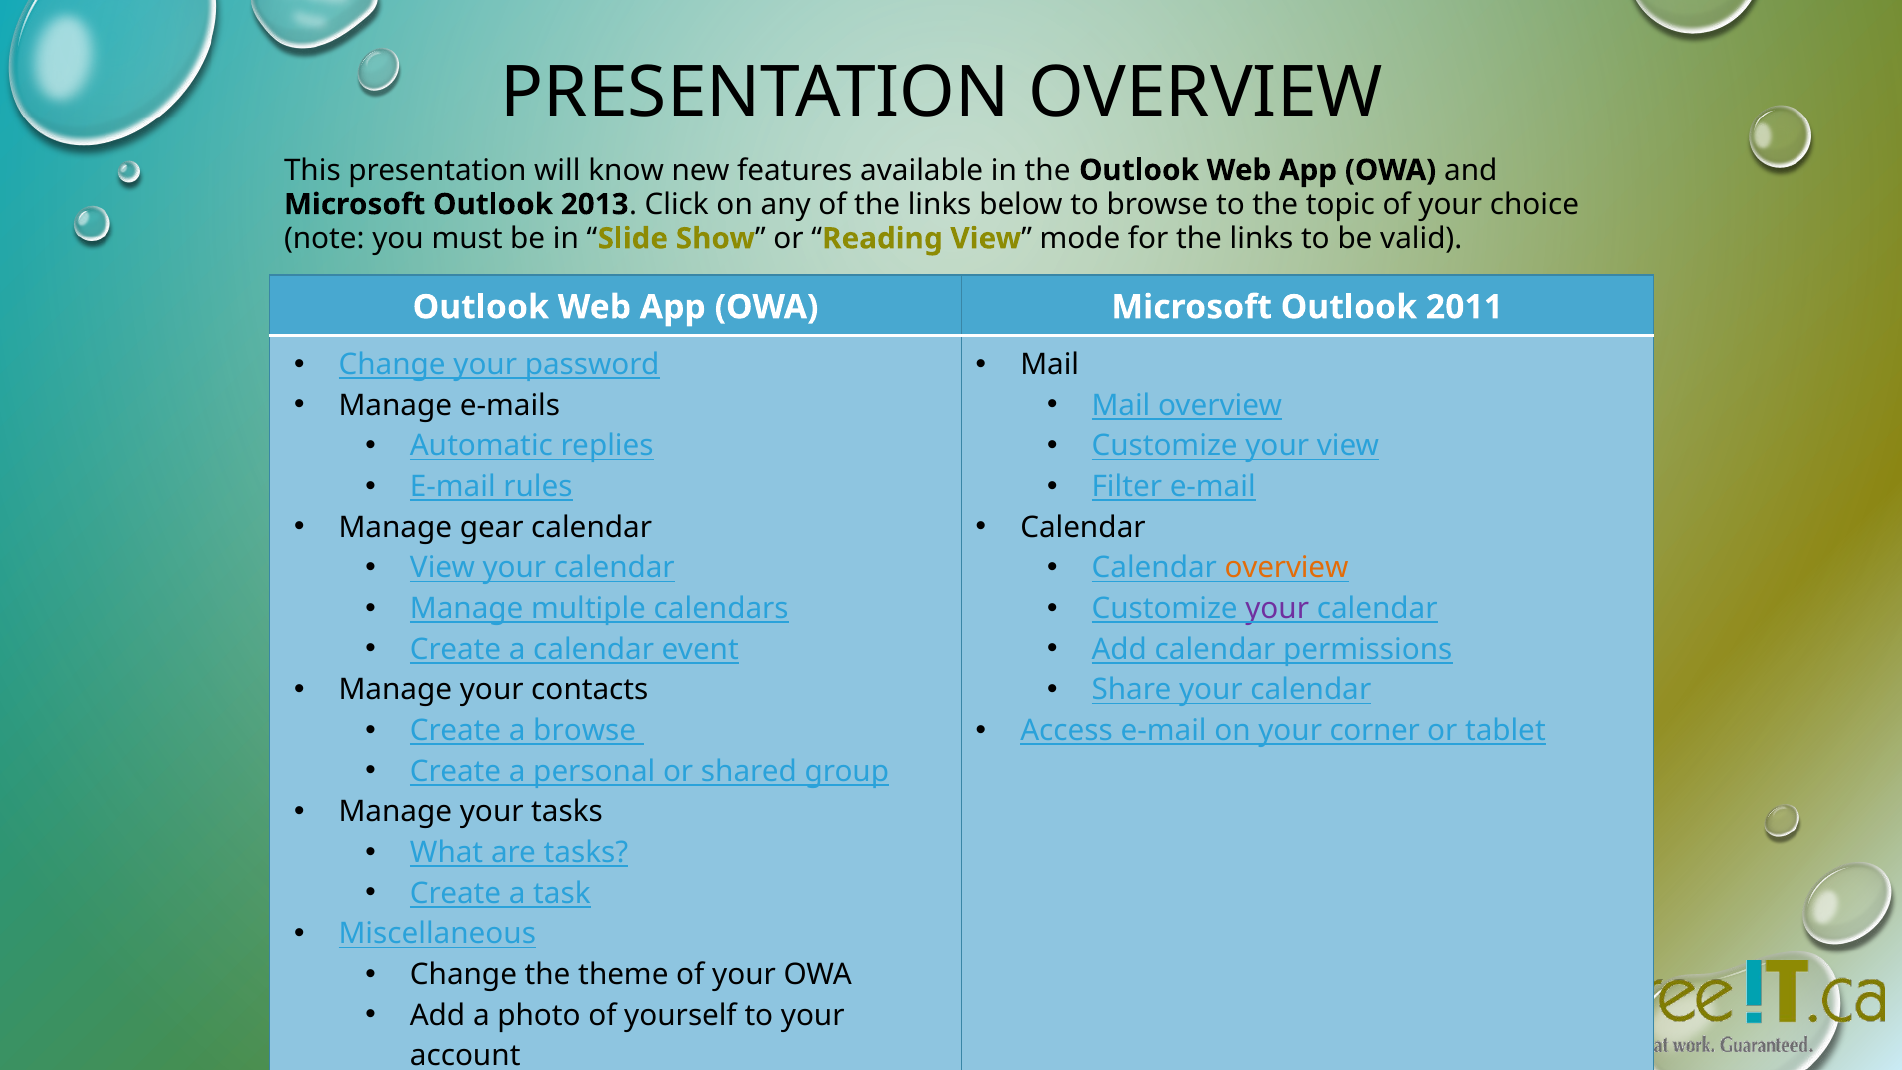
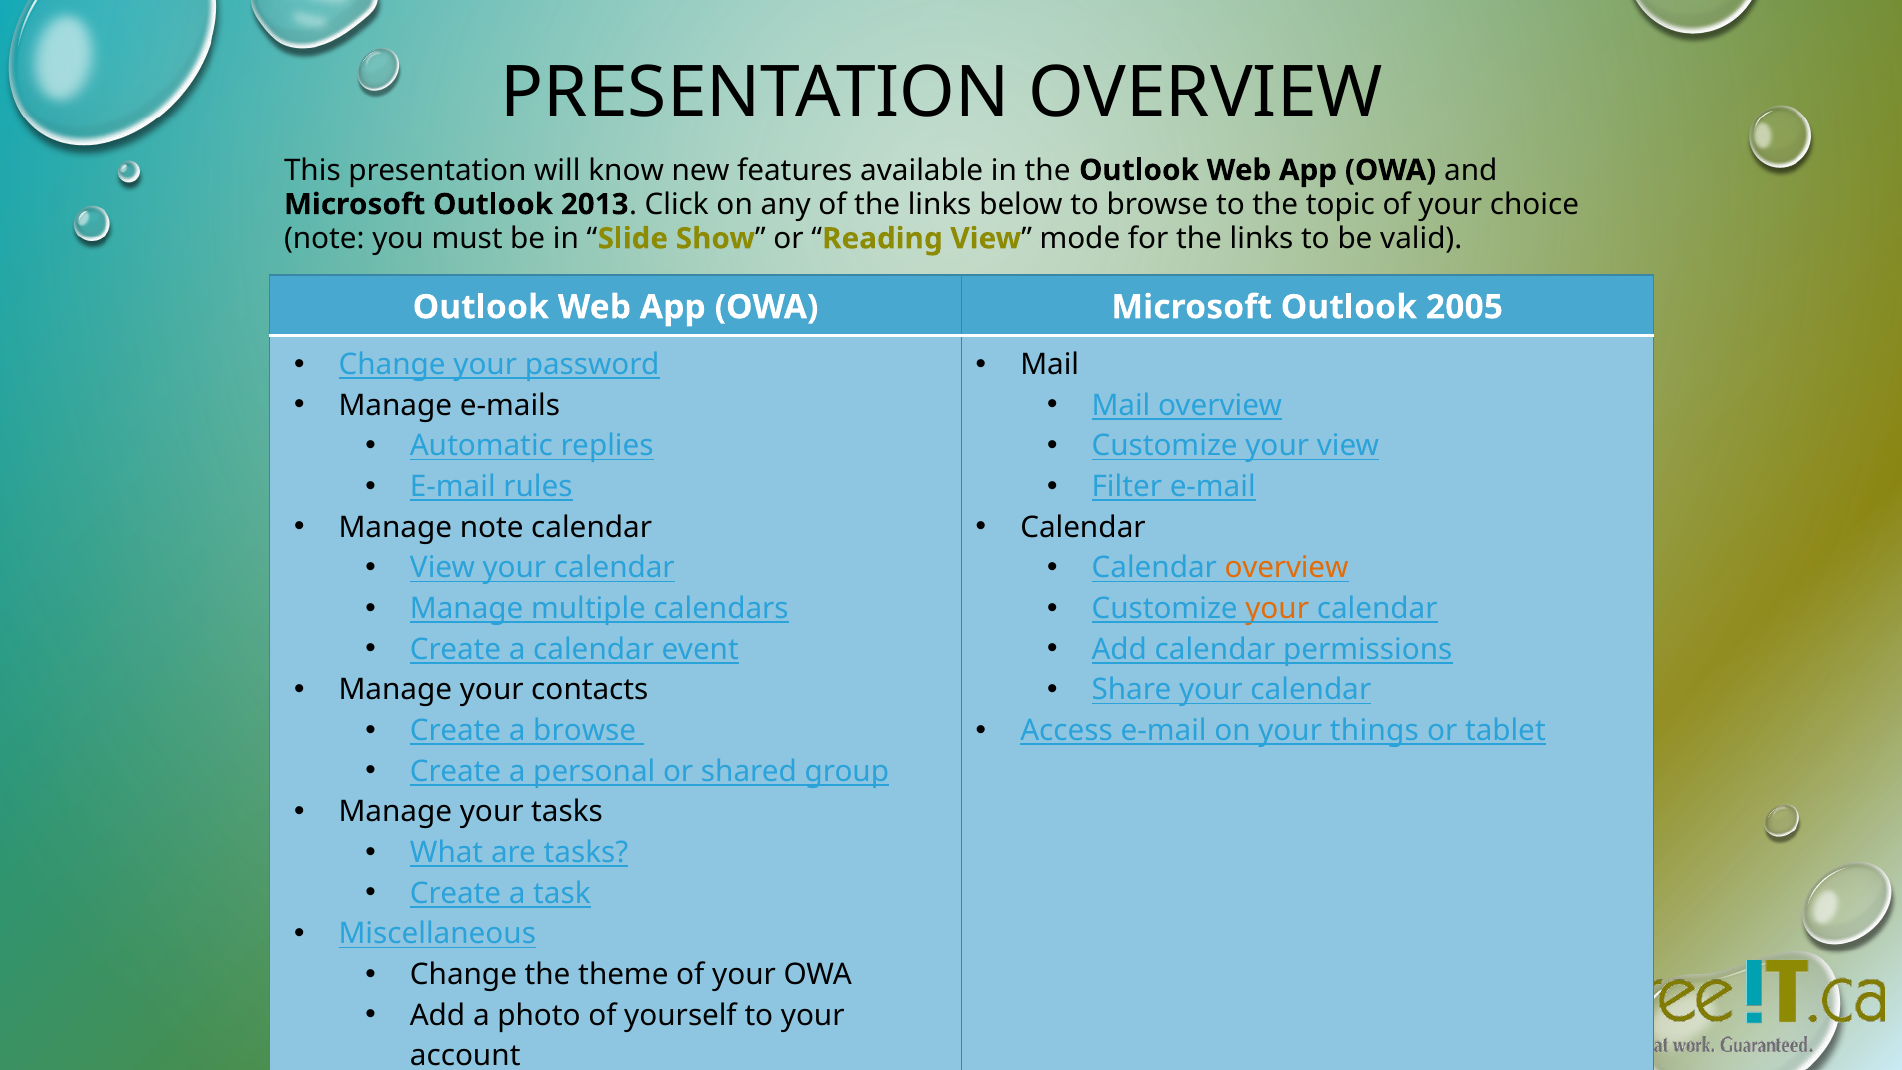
2011: 2011 -> 2005 (1464, 307)
Manage gear: gear -> note (492, 527)
your colour: purple -> orange (1277, 609)
corner: corner -> things (1374, 731)
